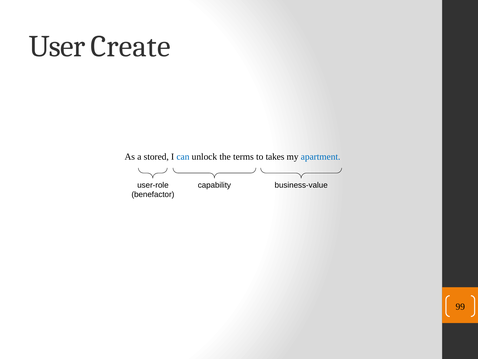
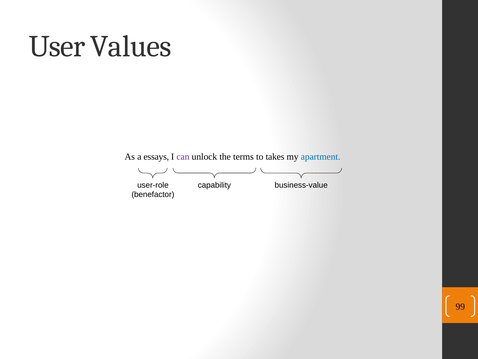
Create: Create -> Values (131, 46)
stored: stored -> essays (156, 157)
can colour: blue -> purple (183, 157)
